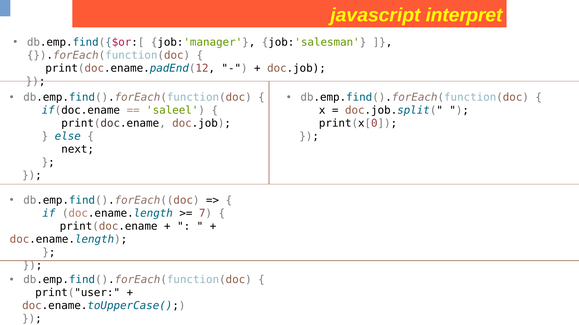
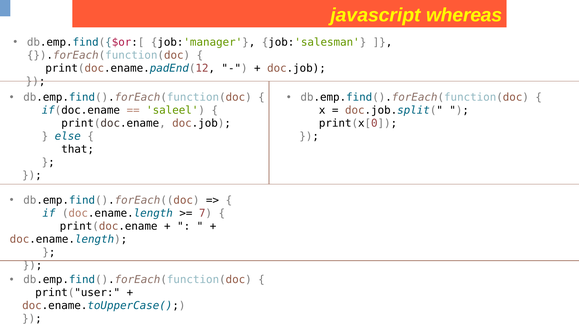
interpret: interpret -> whereas (464, 15)
next: next -> that (78, 150)
